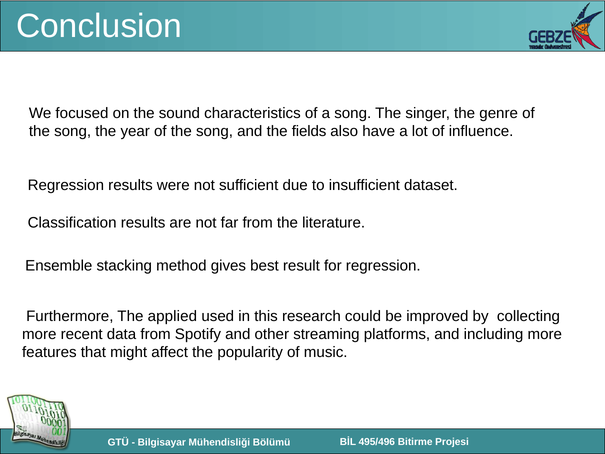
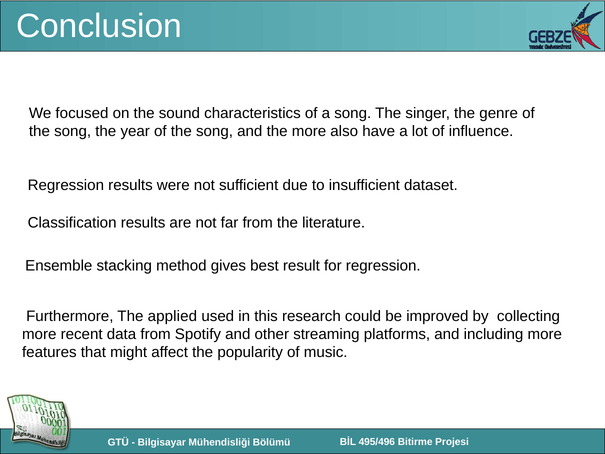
the fields: fields -> more (309, 131)
